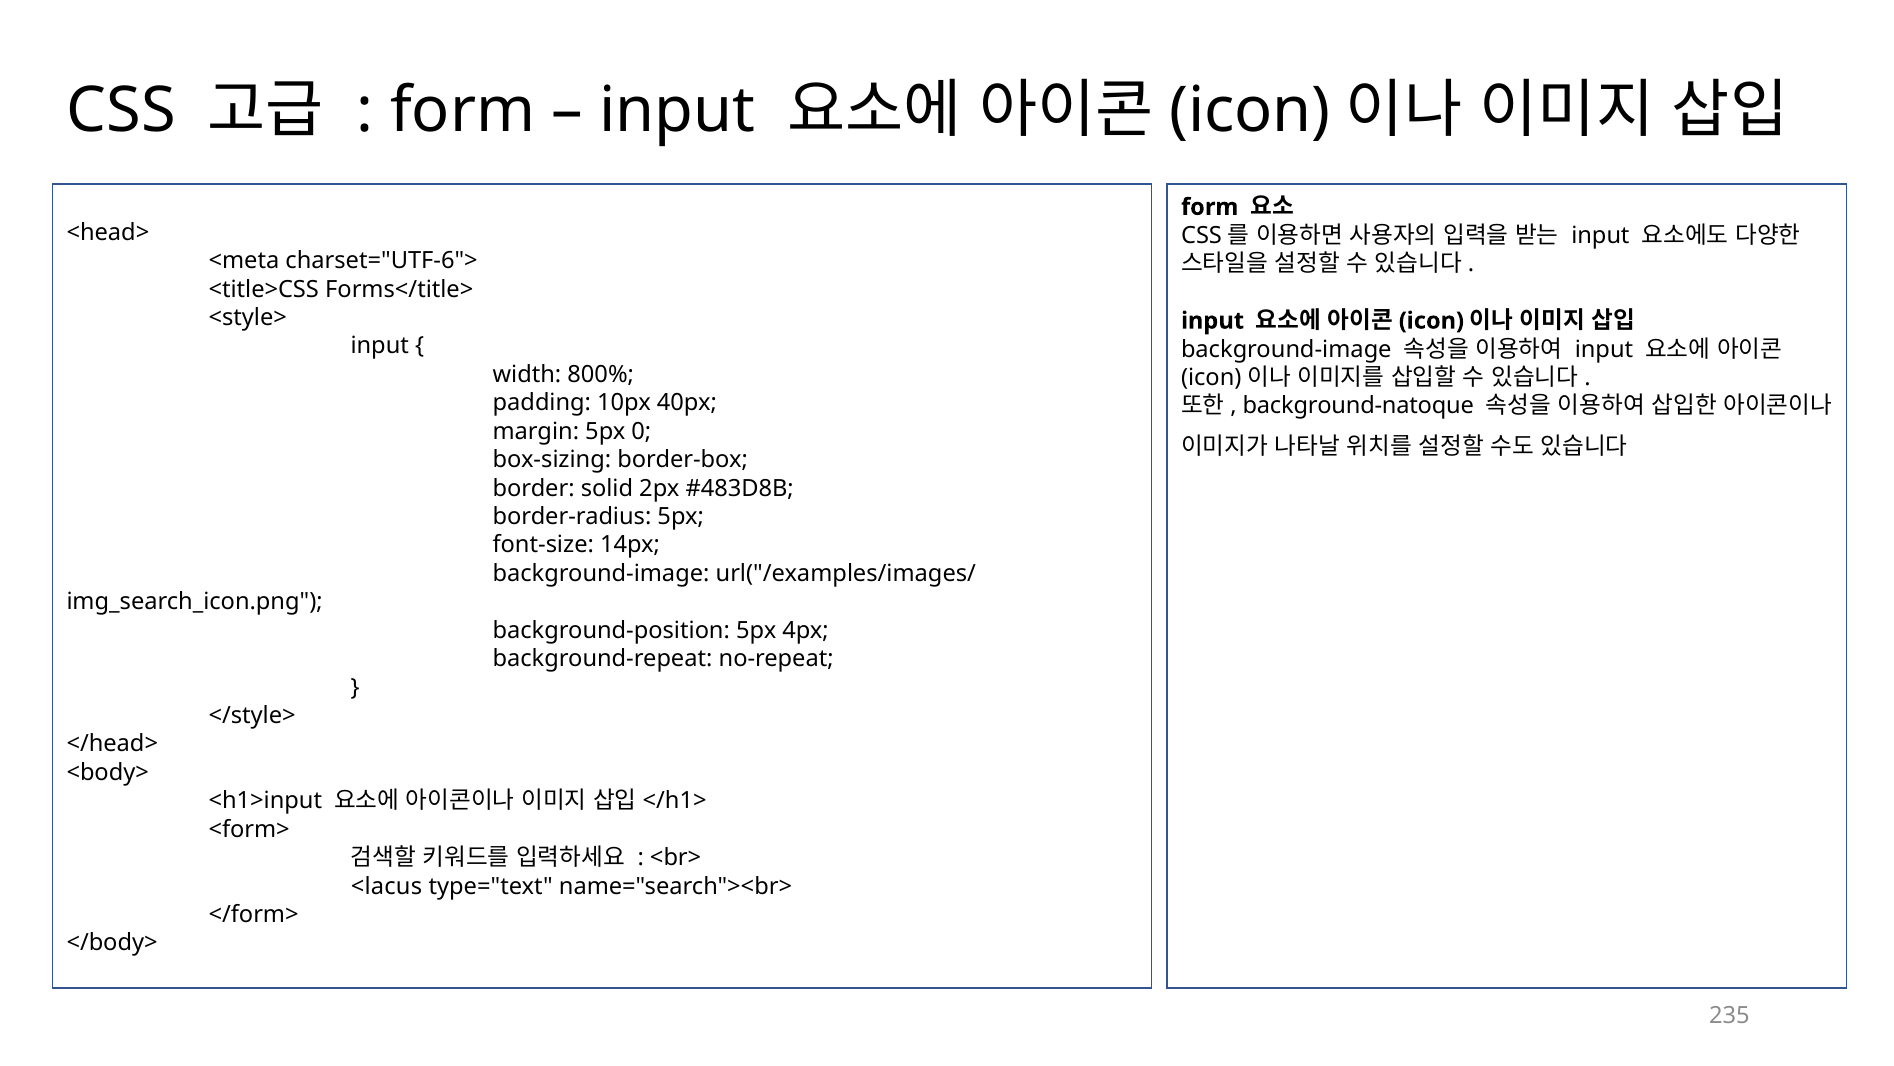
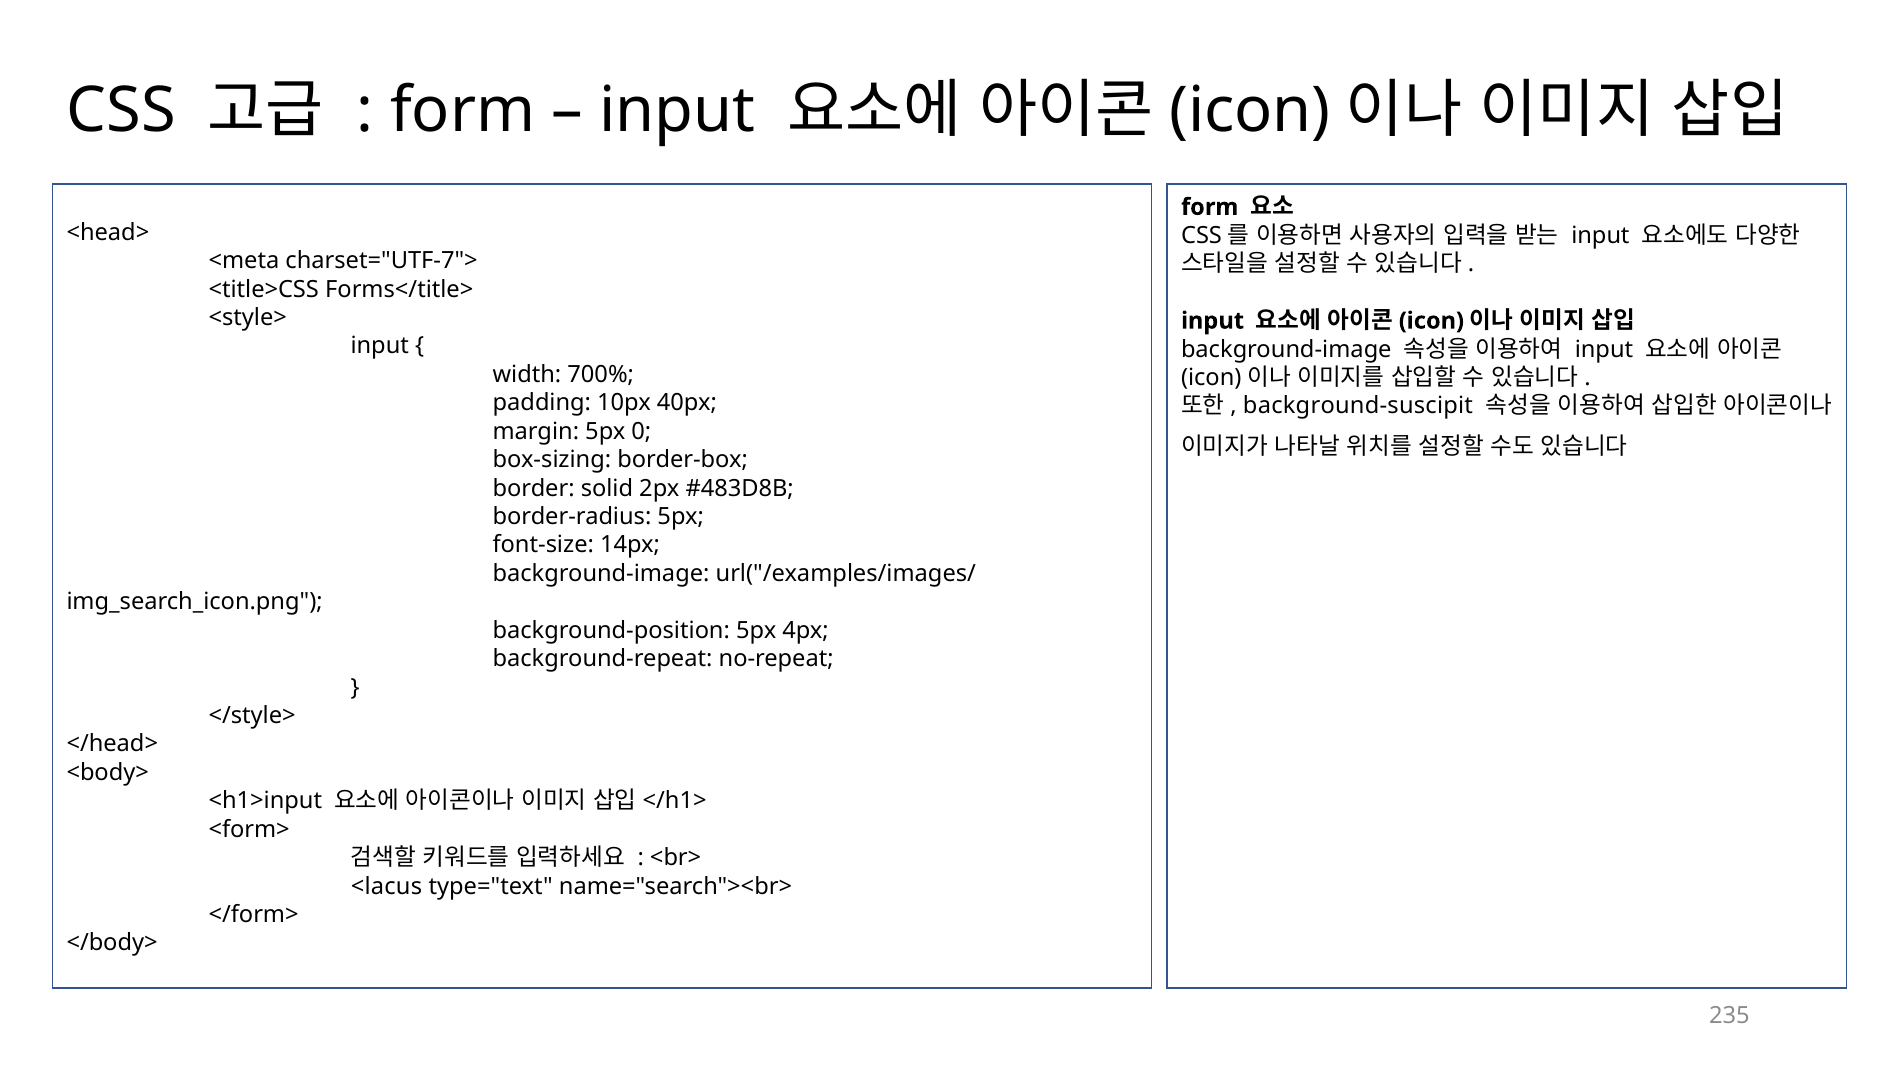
charset="UTF-6">: charset="UTF-6"> -> charset="UTF-7"> (382, 261)
800%: 800% -> 700% (601, 374)
background-natoque: background-natoque -> background-suscipit (1358, 406)
